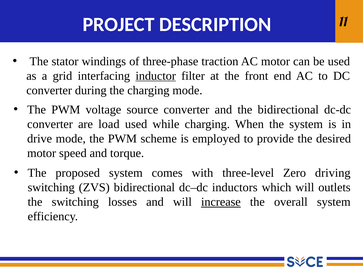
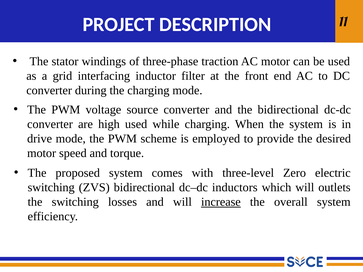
inductor underline: present -> none (156, 76)
load: load -> high (109, 124)
driving: driving -> electric (333, 173)
